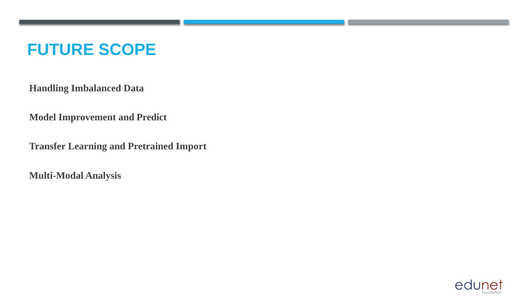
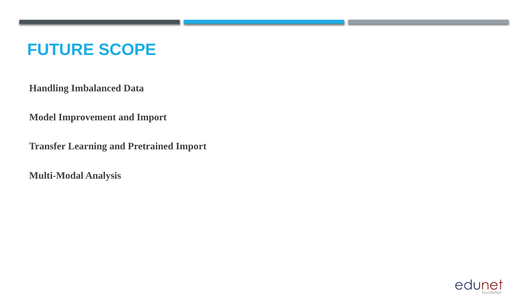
and Predict: Predict -> Import (152, 117)
